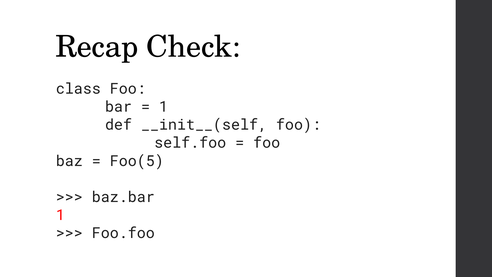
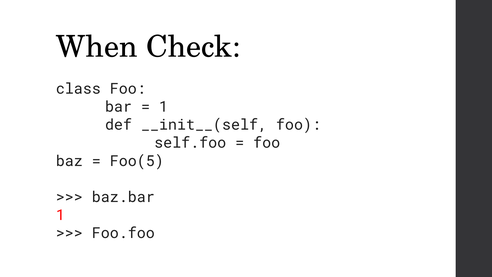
Recap: Recap -> When (97, 47)
